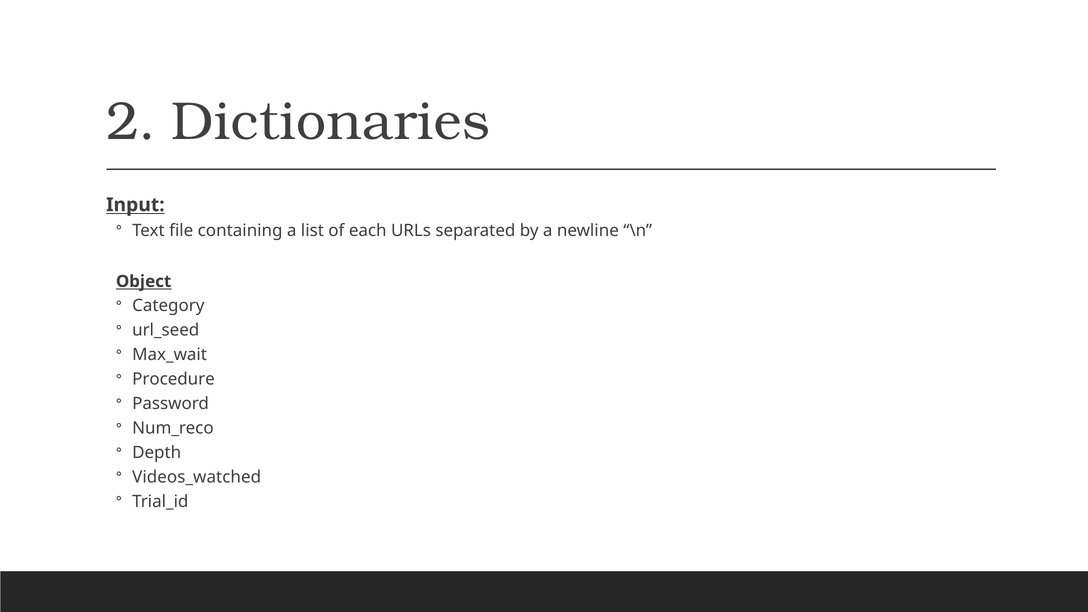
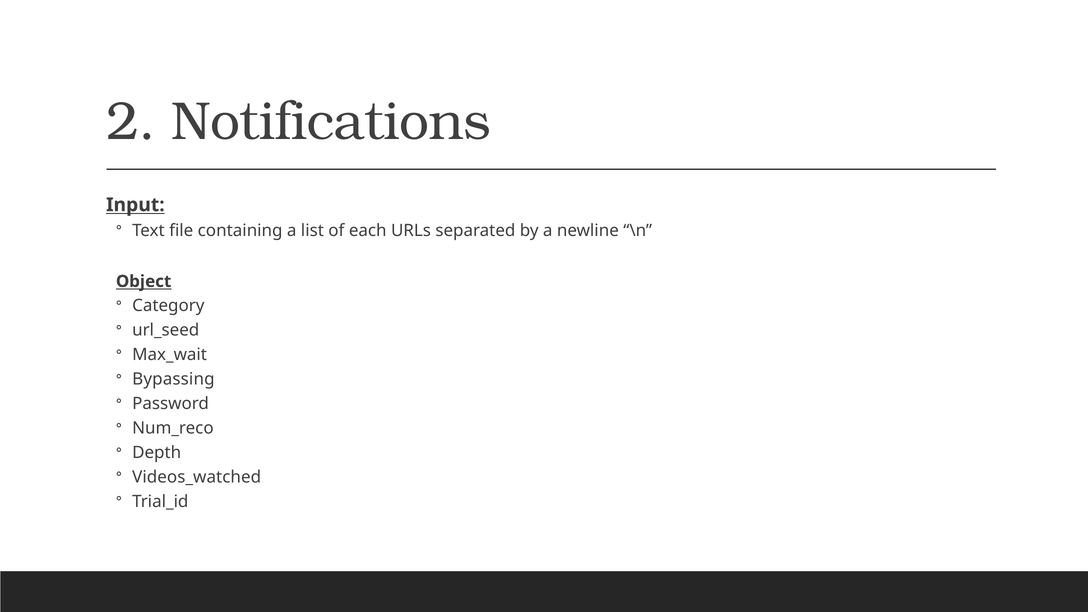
Dictionaries: Dictionaries -> Notifications (331, 122)
Procedure: Procedure -> Bypassing (173, 379)
